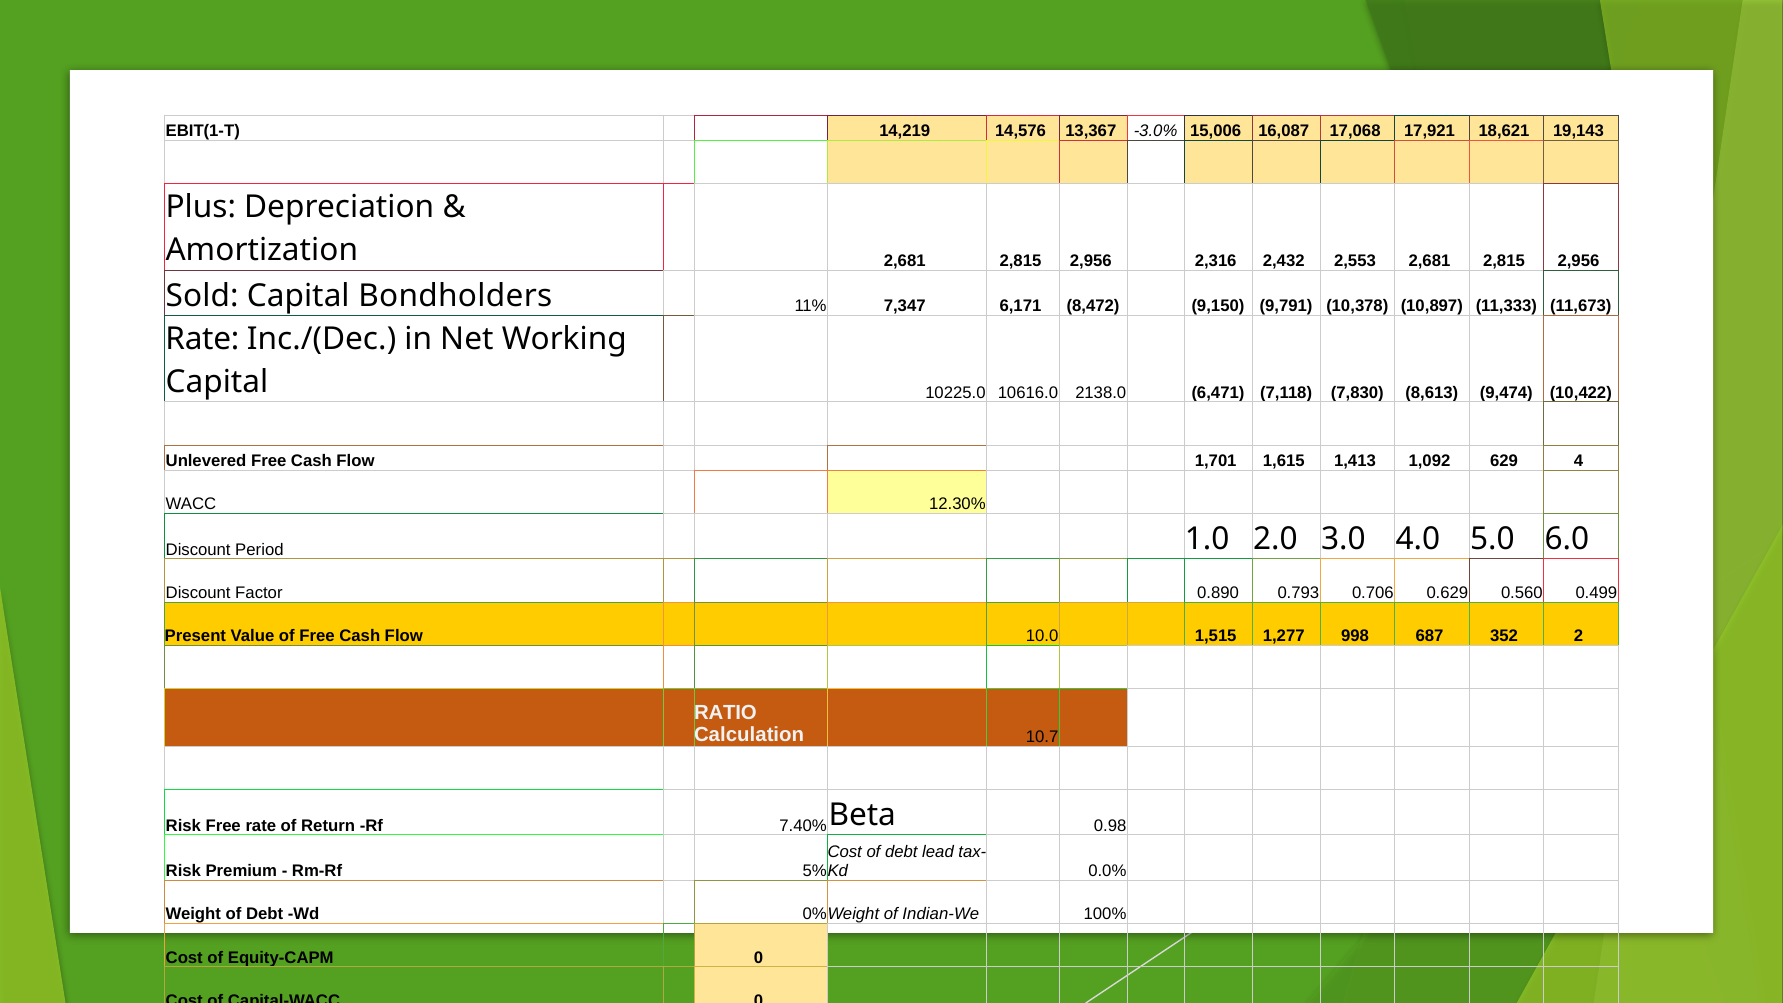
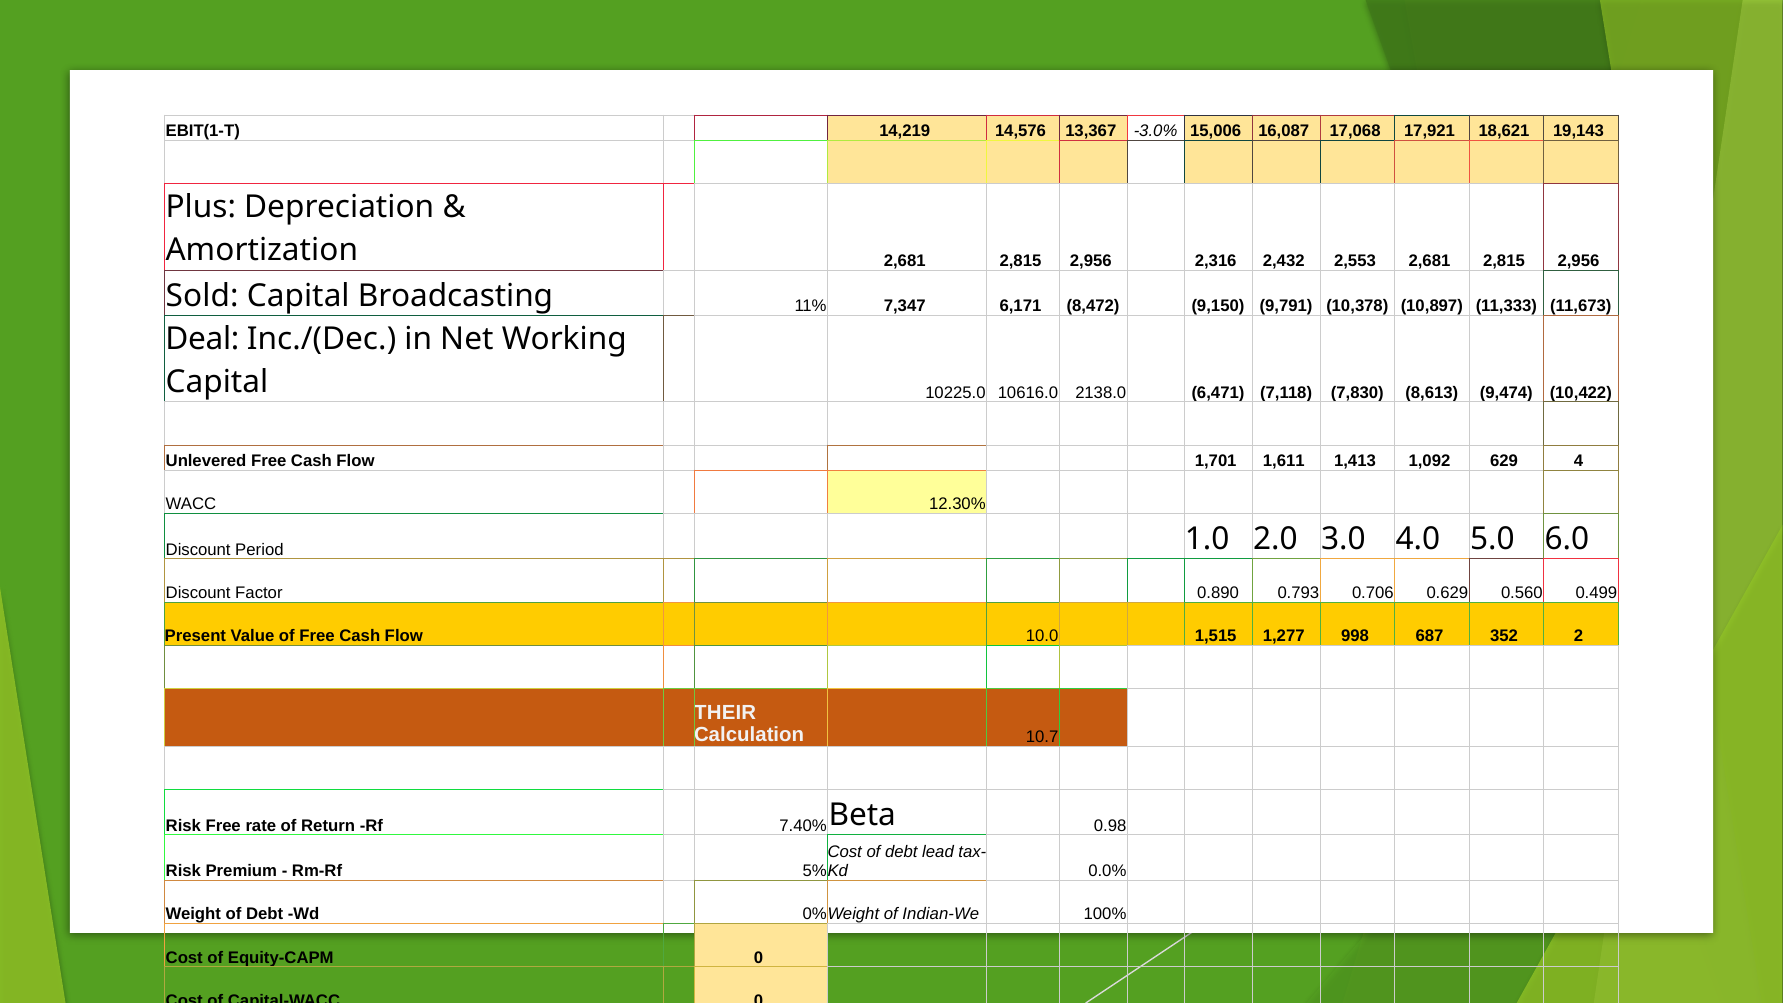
Bondholders: Bondholders -> Broadcasting (455, 296)
Rate: Rate -> Deal (202, 339)
1,615: 1,615 -> 1,611 (1284, 461)
RATIO: RATIO -> THEIR (725, 712)
